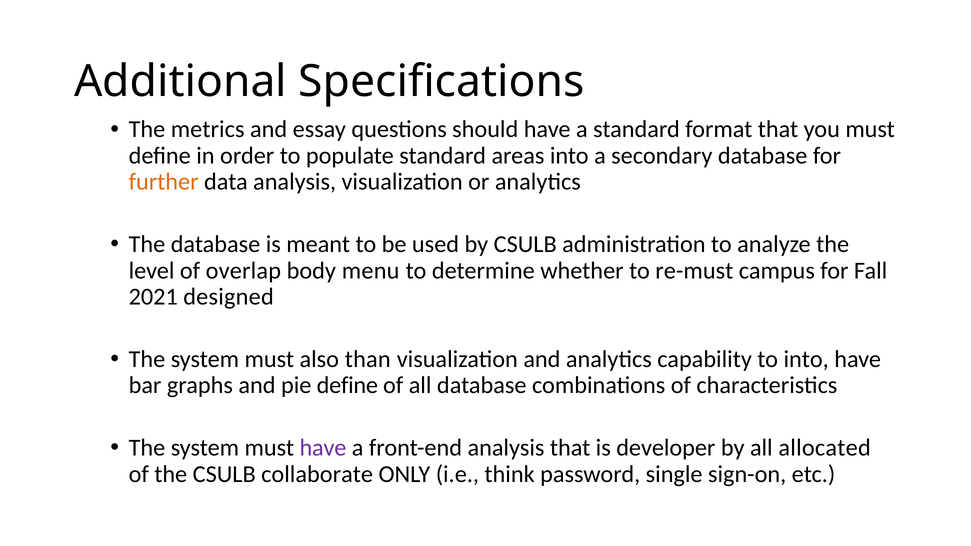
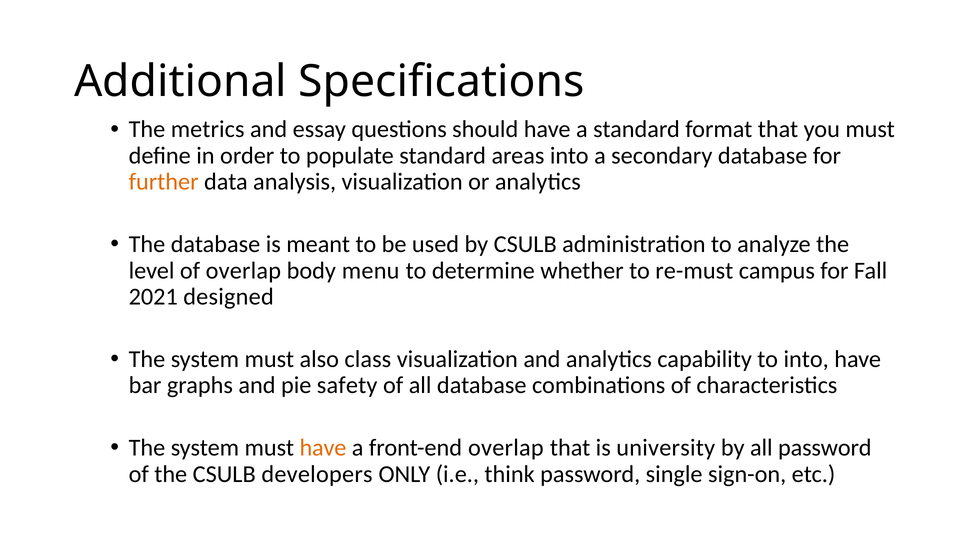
than: than -> class (368, 359)
pie define: define -> safety (347, 386)
have colour: purple -> orange (323, 448)
front-end analysis: analysis -> overlap (506, 448)
developer: developer -> university (666, 448)
all allocated: allocated -> password (825, 448)
collaborate: collaborate -> developers (317, 474)
